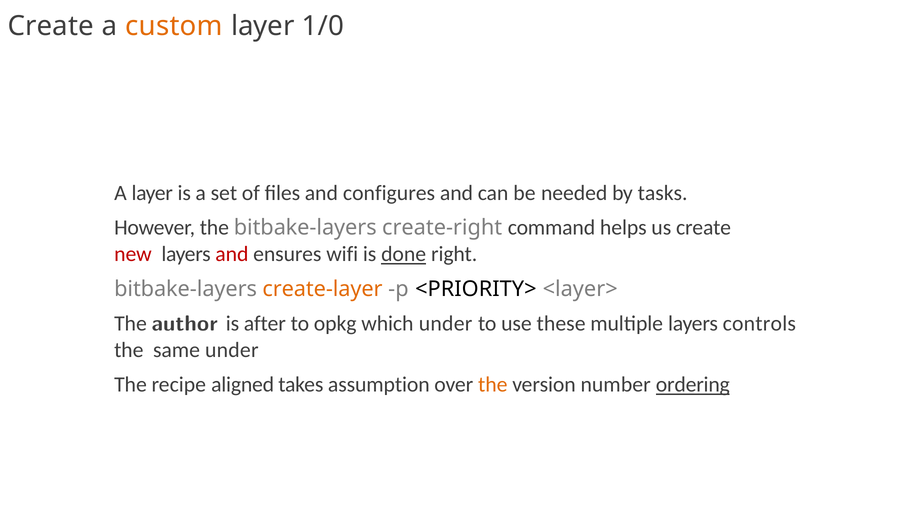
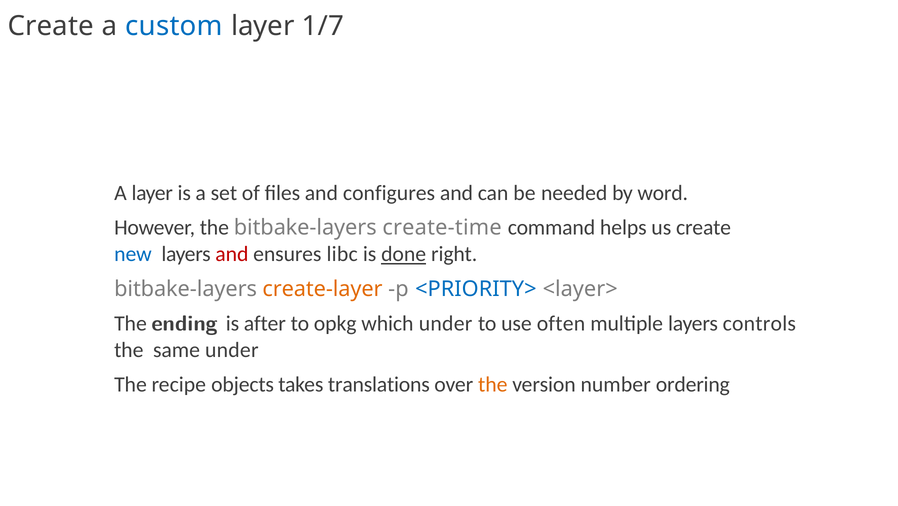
custom colour: orange -> blue (174, 26)
1/0: 1/0 -> 1/7 (323, 26)
tasks: tasks -> word (663, 193)
create-right: create-right -> create-time (442, 227)
new colour: red -> blue (133, 254)
wifi: wifi -> libc (342, 254)
<PRIORITY> colour: black -> blue (476, 288)
author: author -> ending (185, 323)
these: these -> often (561, 323)
aligned: aligned -> objects (243, 384)
assumption: assumption -> translations (379, 384)
ordering underline: present -> none (693, 384)
